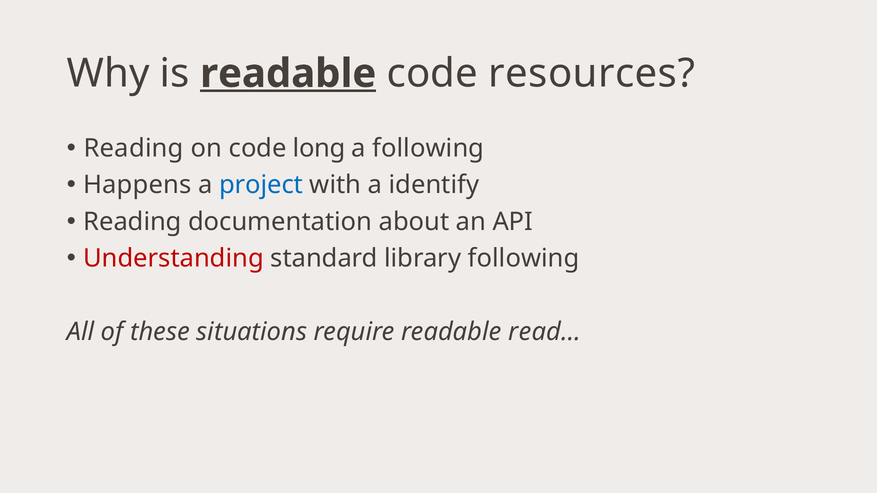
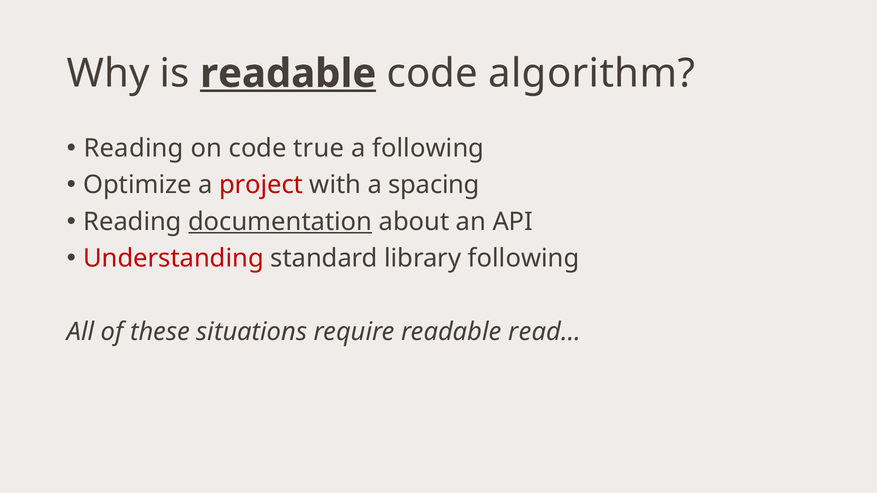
resources: resources -> algorithm (592, 74)
long: long -> true (319, 148)
Happens: Happens -> Optimize (137, 185)
project colour: blue -> red (261, 185)
identify: identify -> spacing (434, 185)
documentation underline: none -> present (280, 222)
